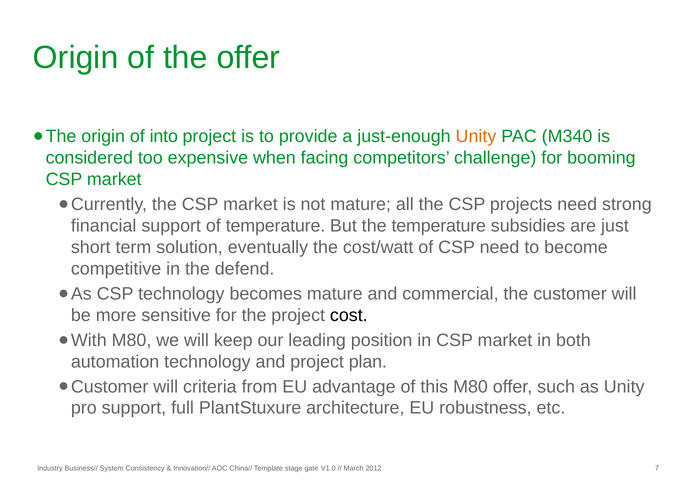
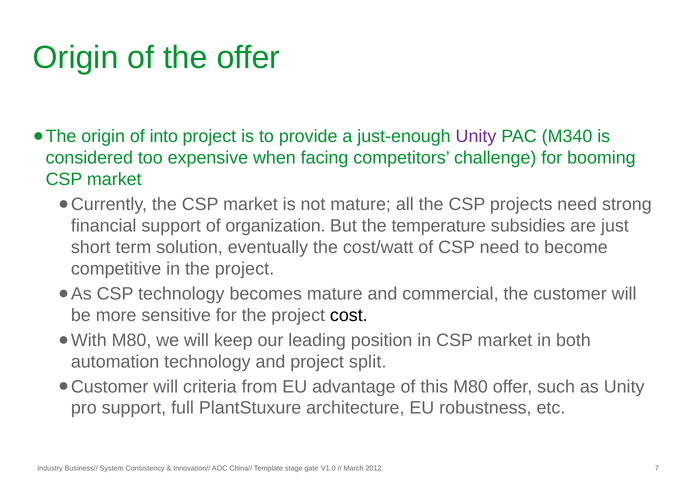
Unity colour: orange -> purple (476, 137)
of temperature: temperature -> organization (276, 226)
in the defend: defend -> project (245, 269)
plan: plan -> split (368, 361)
